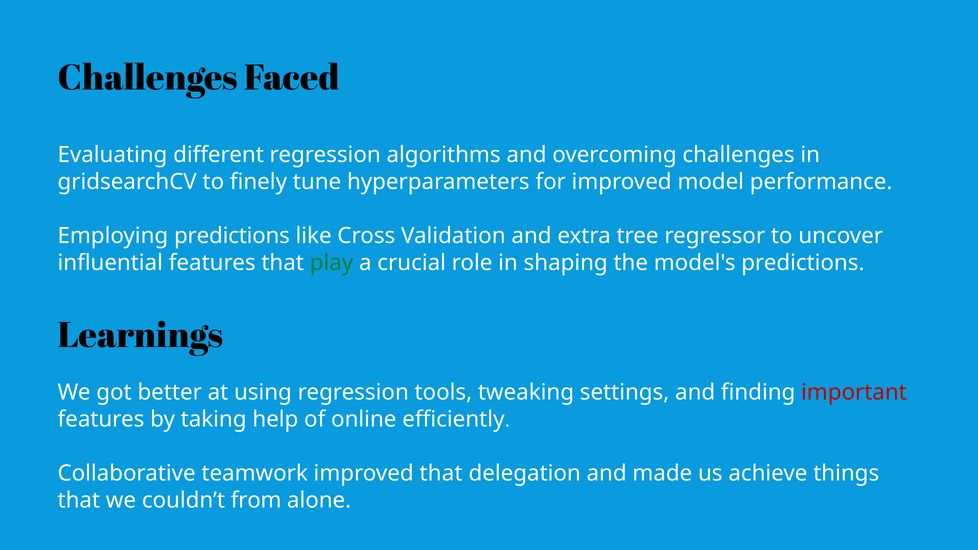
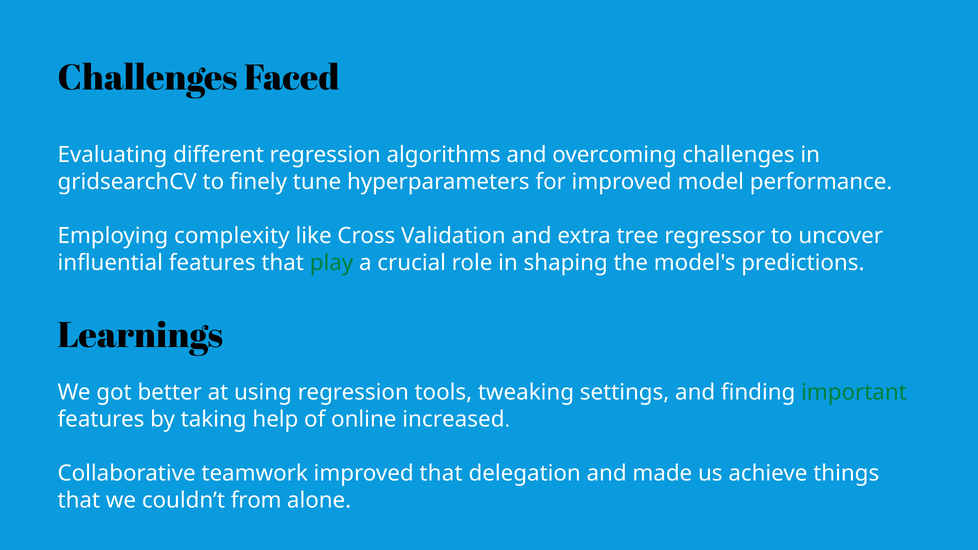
Employing predictions: predictions -> complexity (232, 236)
important colour: red -> green (854, 392)
efficiently: efficiently -> increased (453, 419)
